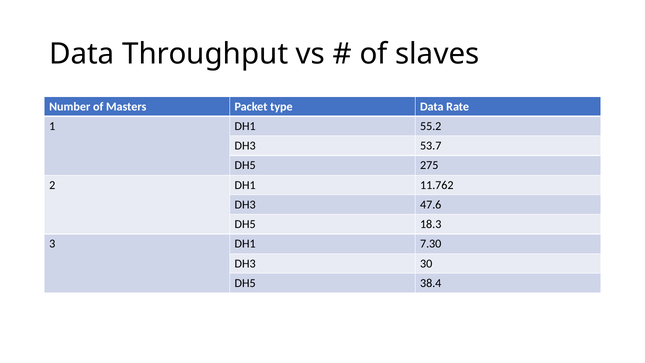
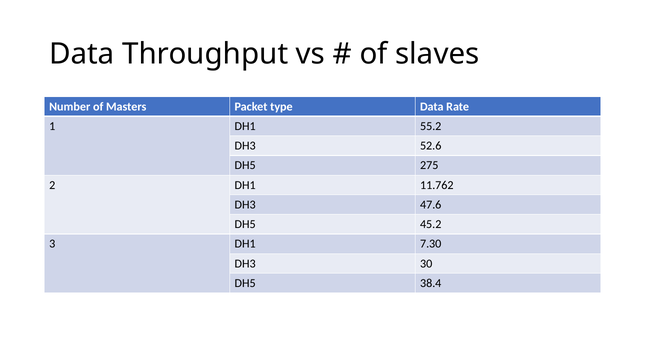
53.7: 53.7 -> 52.6 (431, 146)
18.3: 18.3 -> 45.2 (431, 224)
